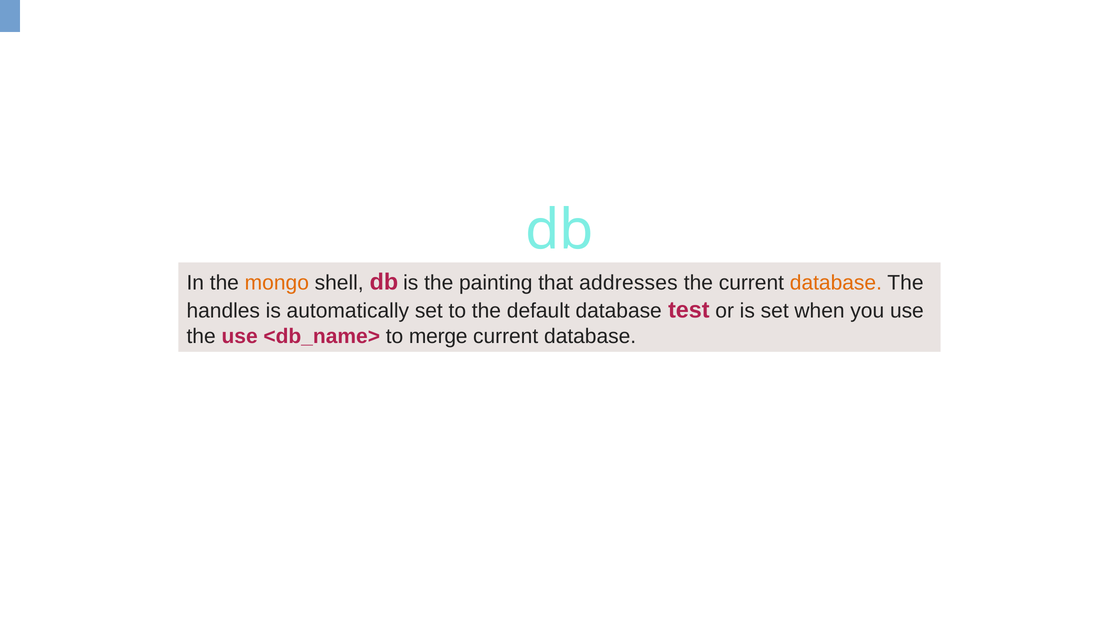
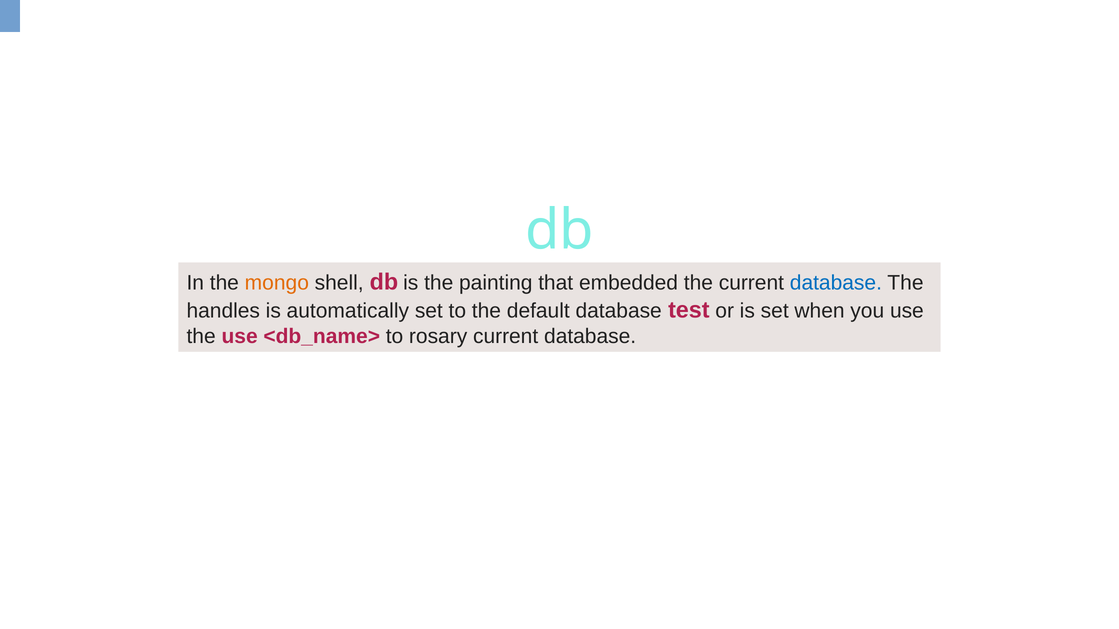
addresses: addresses -> embedded (629, 283)
database colour: orange -> blue (836, 283)
merge: merge -> rosary (438, 337)
